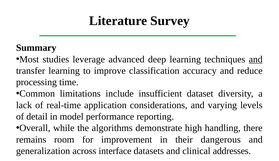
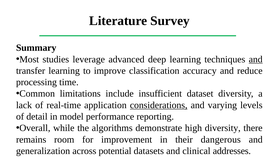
considerations underline: none -> present (159, 105)
high handling: handling -> diversity (223, 128)
interface: interface -> potential (115, 151)
